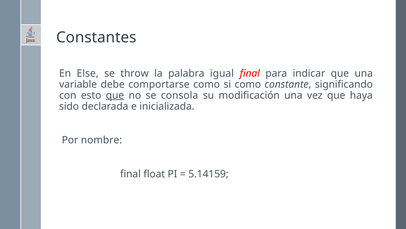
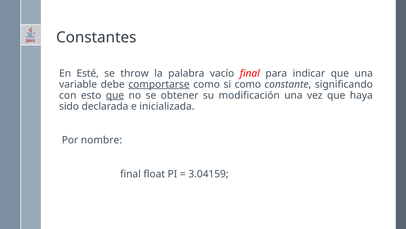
Else: Else -> Esté (88, 73)
igual: igual -> vacío (222, 73)
comportarse underline: none -> present (159, 84)
consola: consola -> obtener (180, 95)
5.14159: 5.14159 -> 3.04159 (208, 174)
